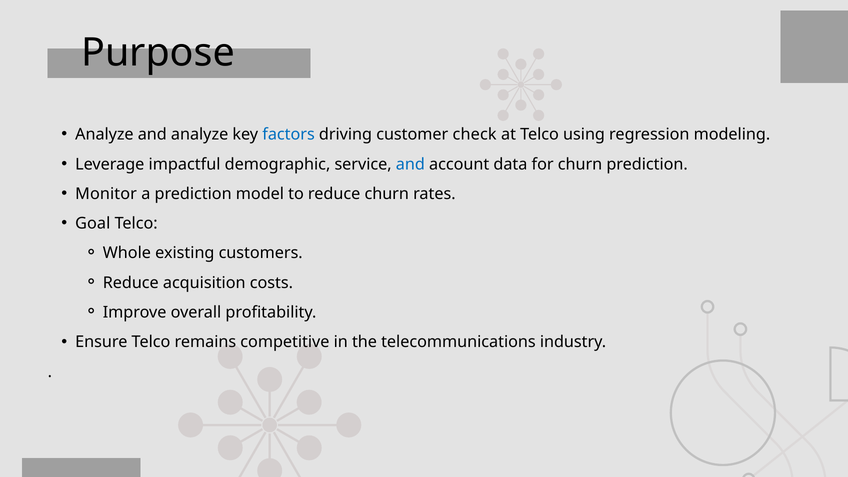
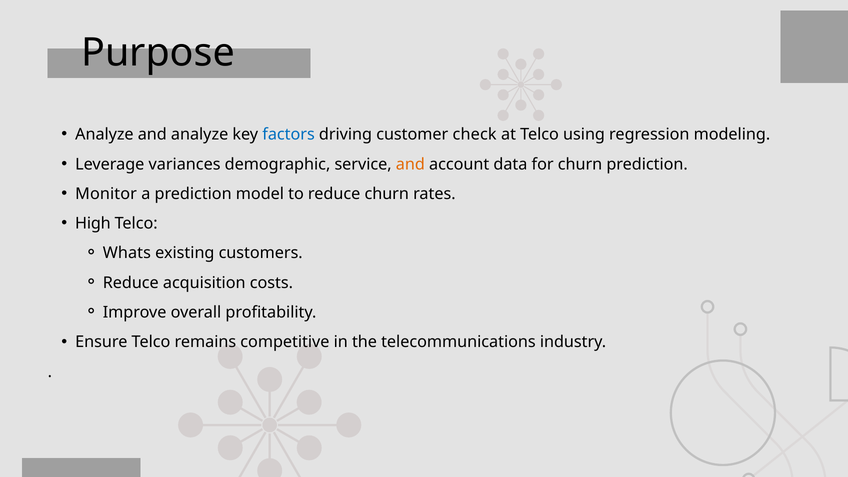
impactful: impactful -> variances (185, 164)
and colour: blue -> orange (410, 164)
Goal: Goal -> High (93, 223)
Whole: Whole -> Whats (127, 253)
